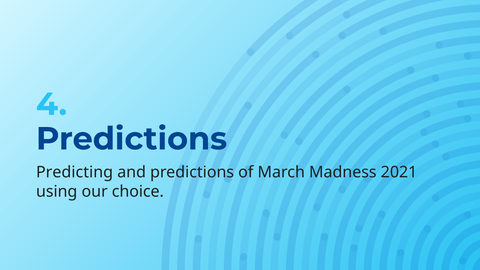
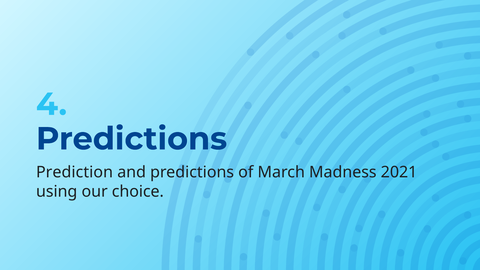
Predicting: Predicting -> Prediction (75, 172)
